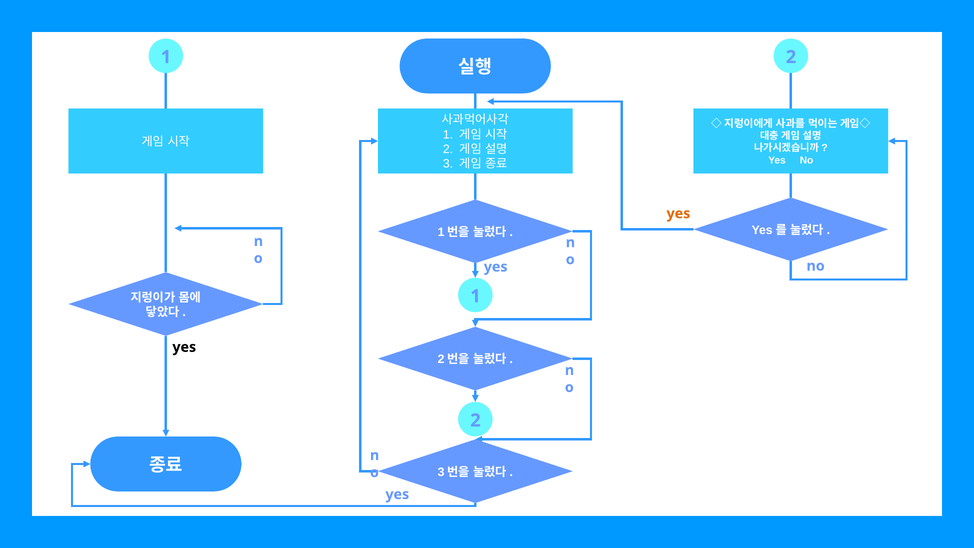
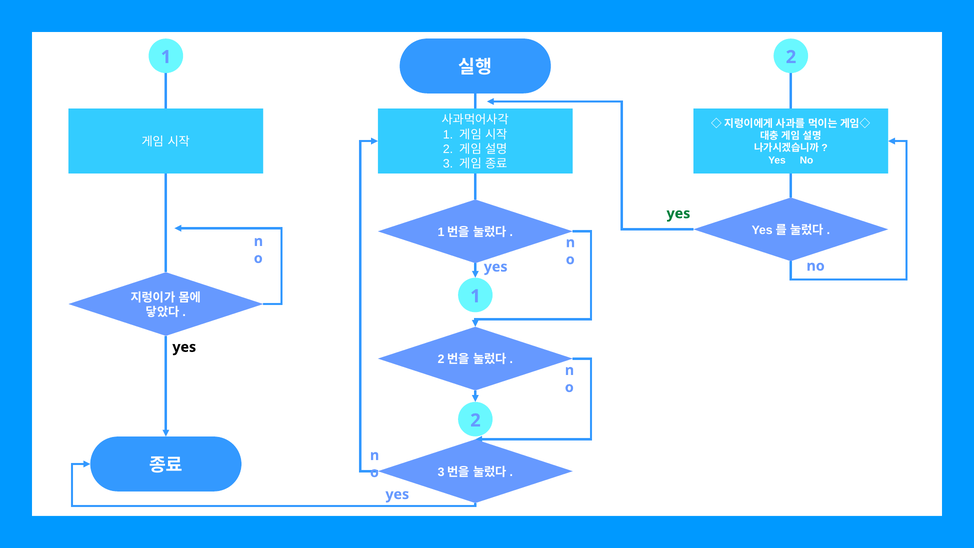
yes colour: orange -> green (678, 213)
